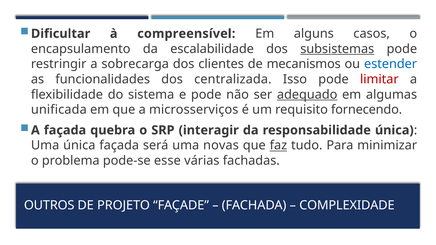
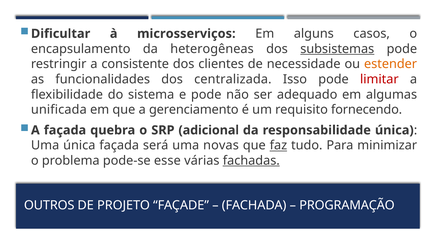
compreensível: compreensível -> microsserviços (186, 34)
escalabilidade: escalabilidade -> heterogêneas (212, 49)
sobrecarga: sobrecarga -> consistente (135, 64)
mecanismos: mecanismos -> necessidade (304, 64)
estender colour: blue -> orange (391, 64)
adequado underline: present -> none (307, 95)
microsserviços: microsserviços -> gerenciamento (194, 110)
interagir: interagir -> adicional (209, 130)
fachadas underline: none -> present (251, 161)
COMPLEXIDADE: COMPLEXIDADE -> PROGRAMAÇÃO (347, 206)
